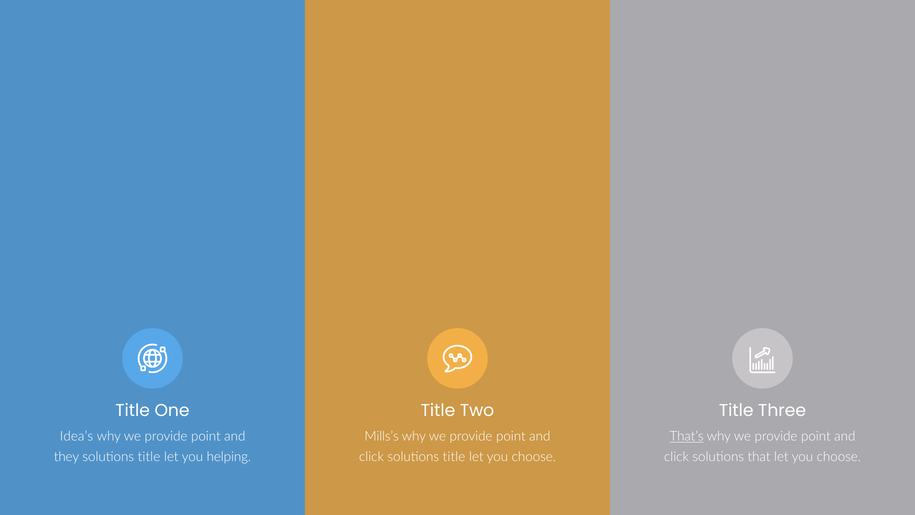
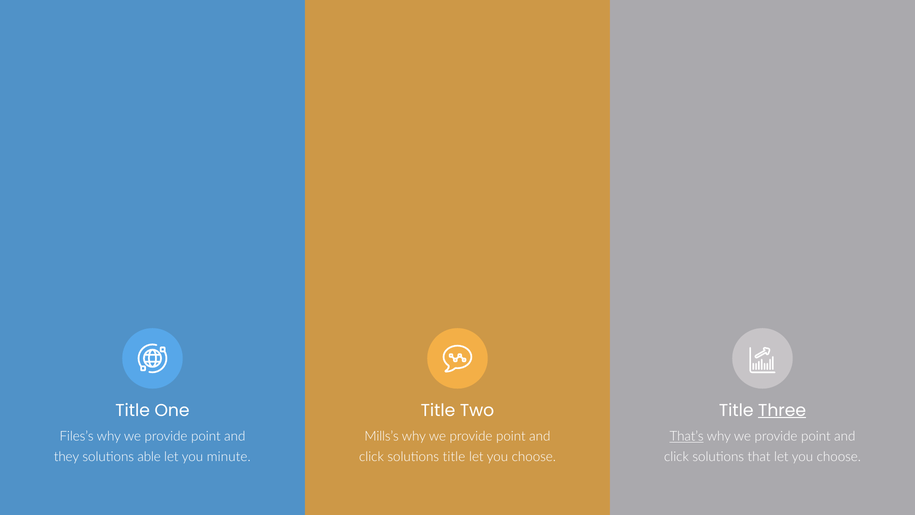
Three underline: none -> present (782, 410)
Idea’s: Idea’s -> Files’s (77, 436)
title: title -> able (149, 457)
helping: helping -> minute (229, 457)
